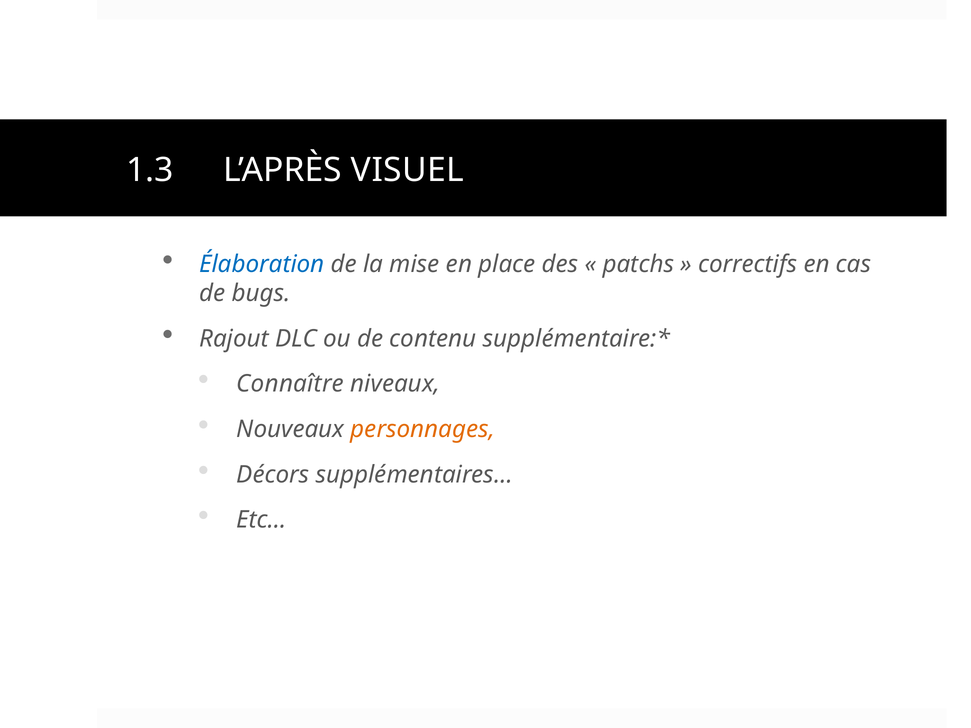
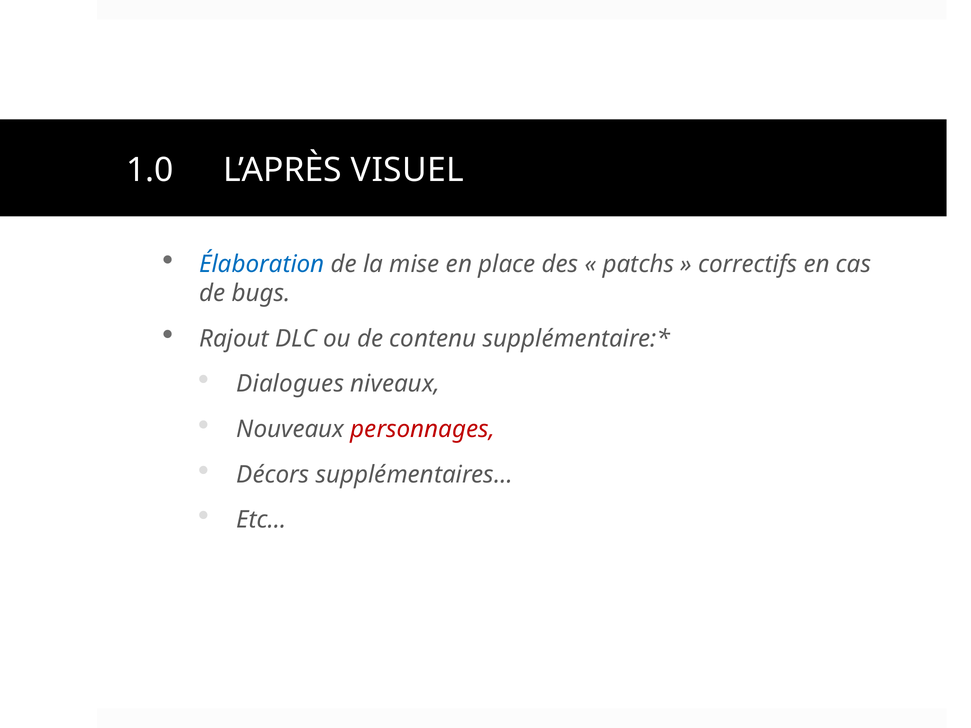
1.3: 1.3 -> 1.0 (150, 170)
Connaître: Connaître -> Dialogues (290, 384)
personnages colour: orange -> red (423, 429)
